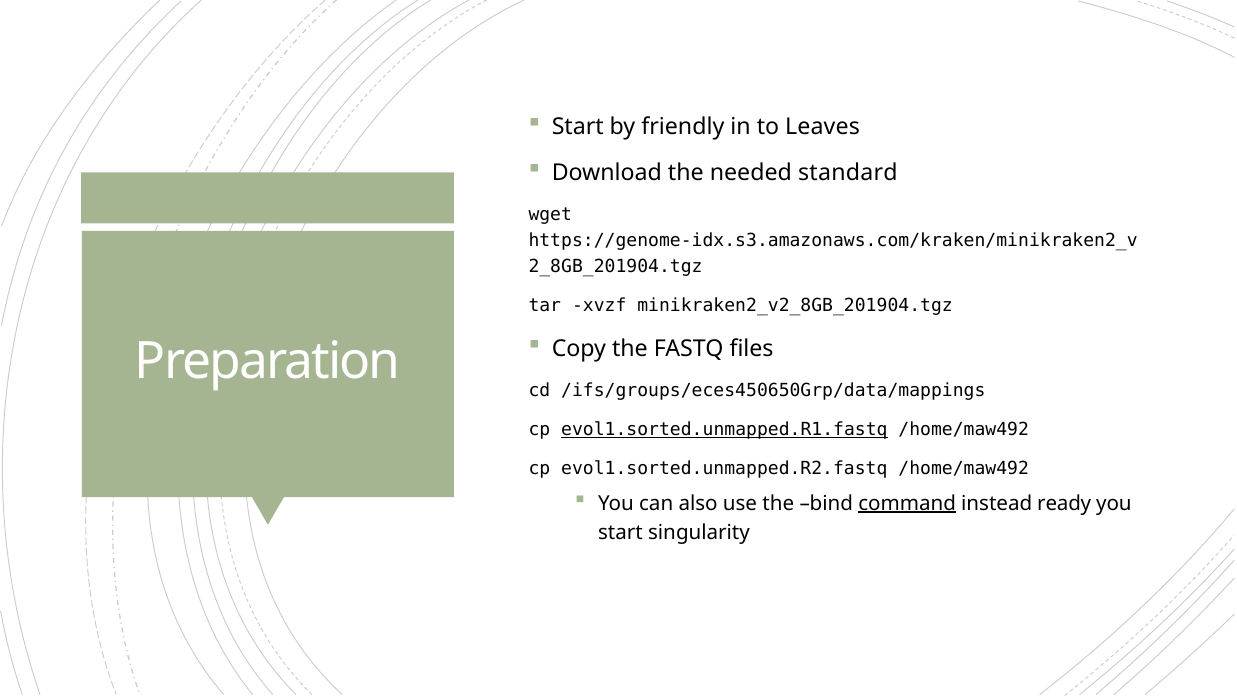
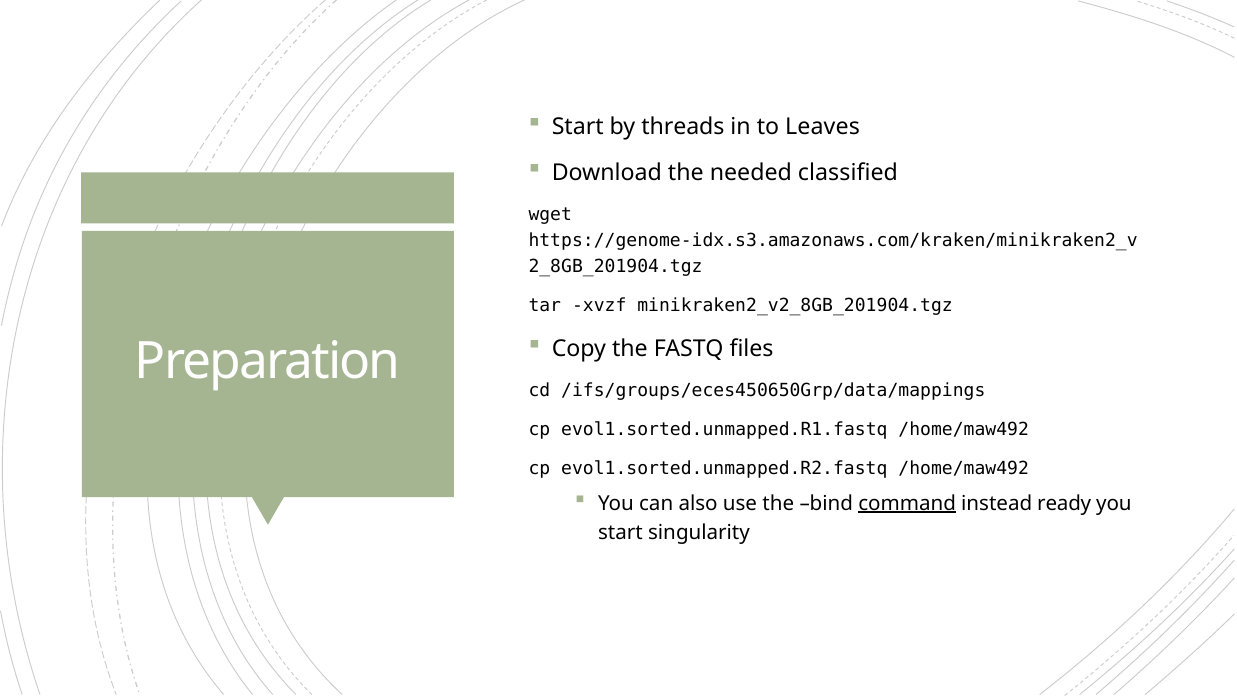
friendly: friendly -> threads (683, 127)
standard: standard -> classified (848, 173)
evol1.sorted.unmapped.R1.fastq underline: present -> none (724, 429)
